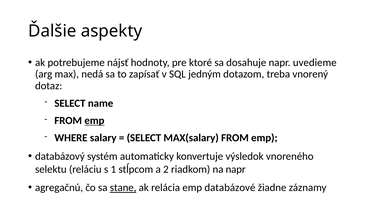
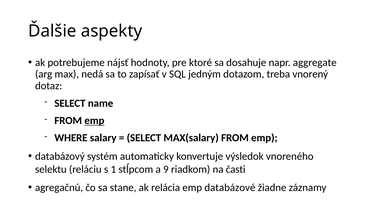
uvedieme: uvedieme -> aggregate (315, 63)
2: 2 -> 9 (166, 169)
na napr: napr -> časti (236, 169)
stane underline: present -> none (123, 188)
